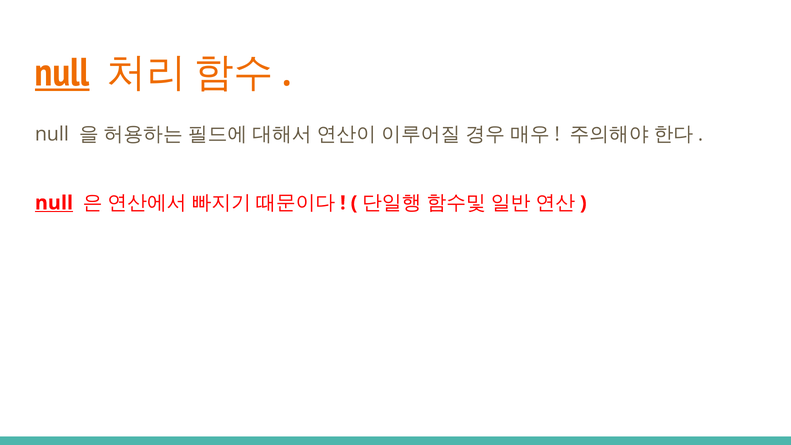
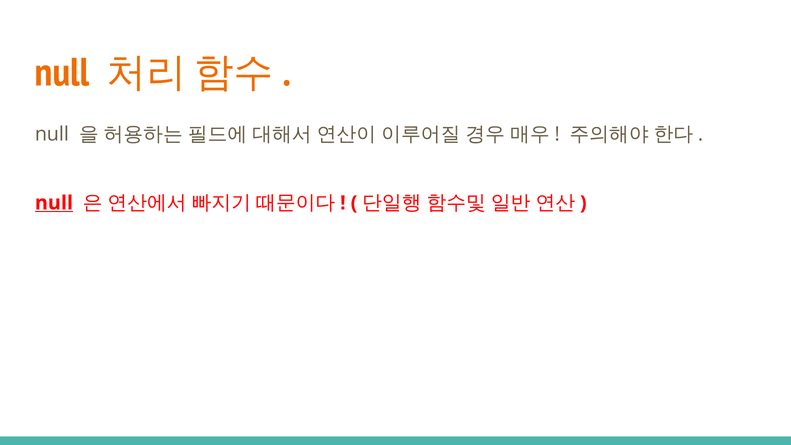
null underline: present -> none (62, 73)
